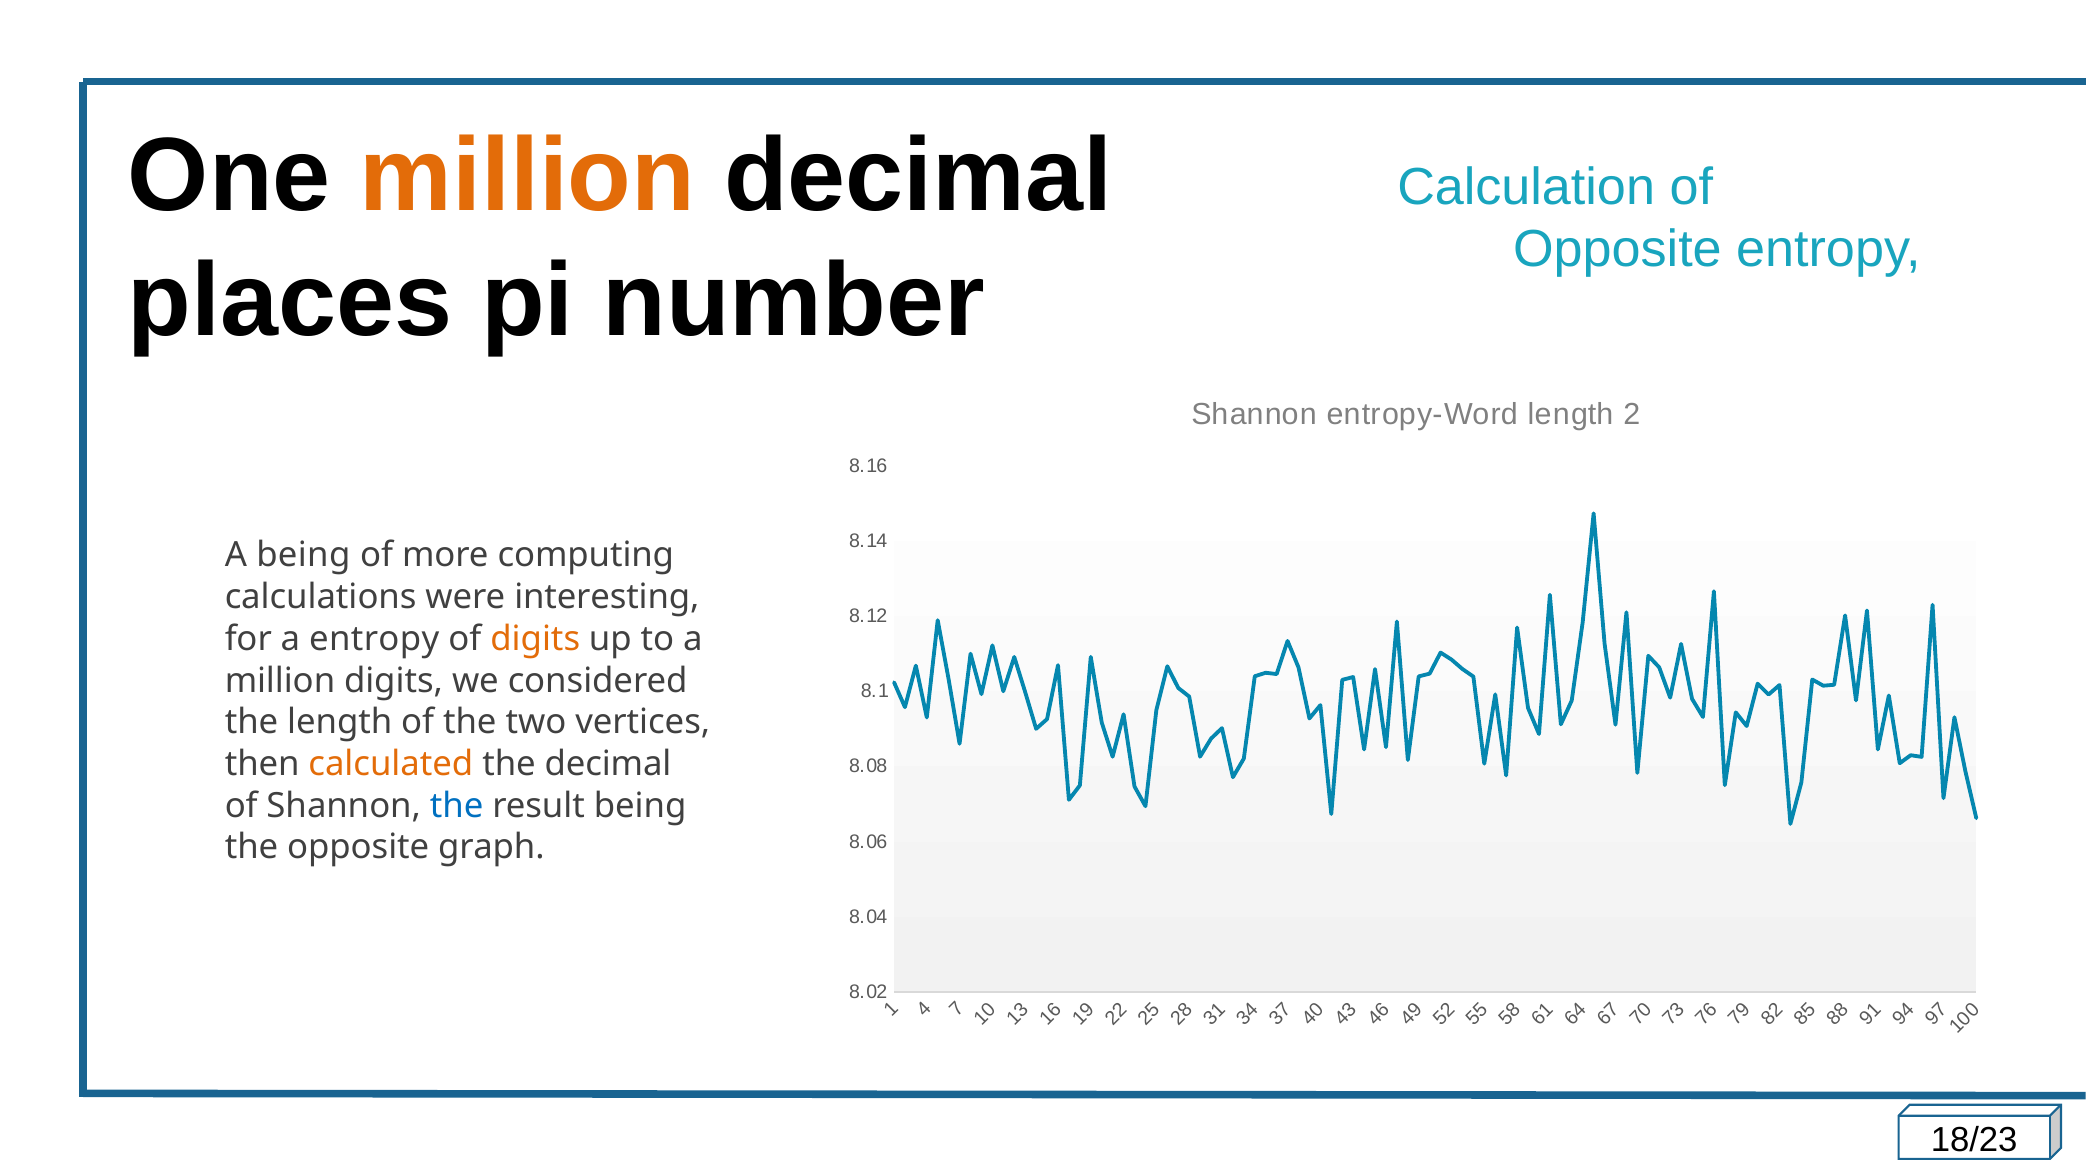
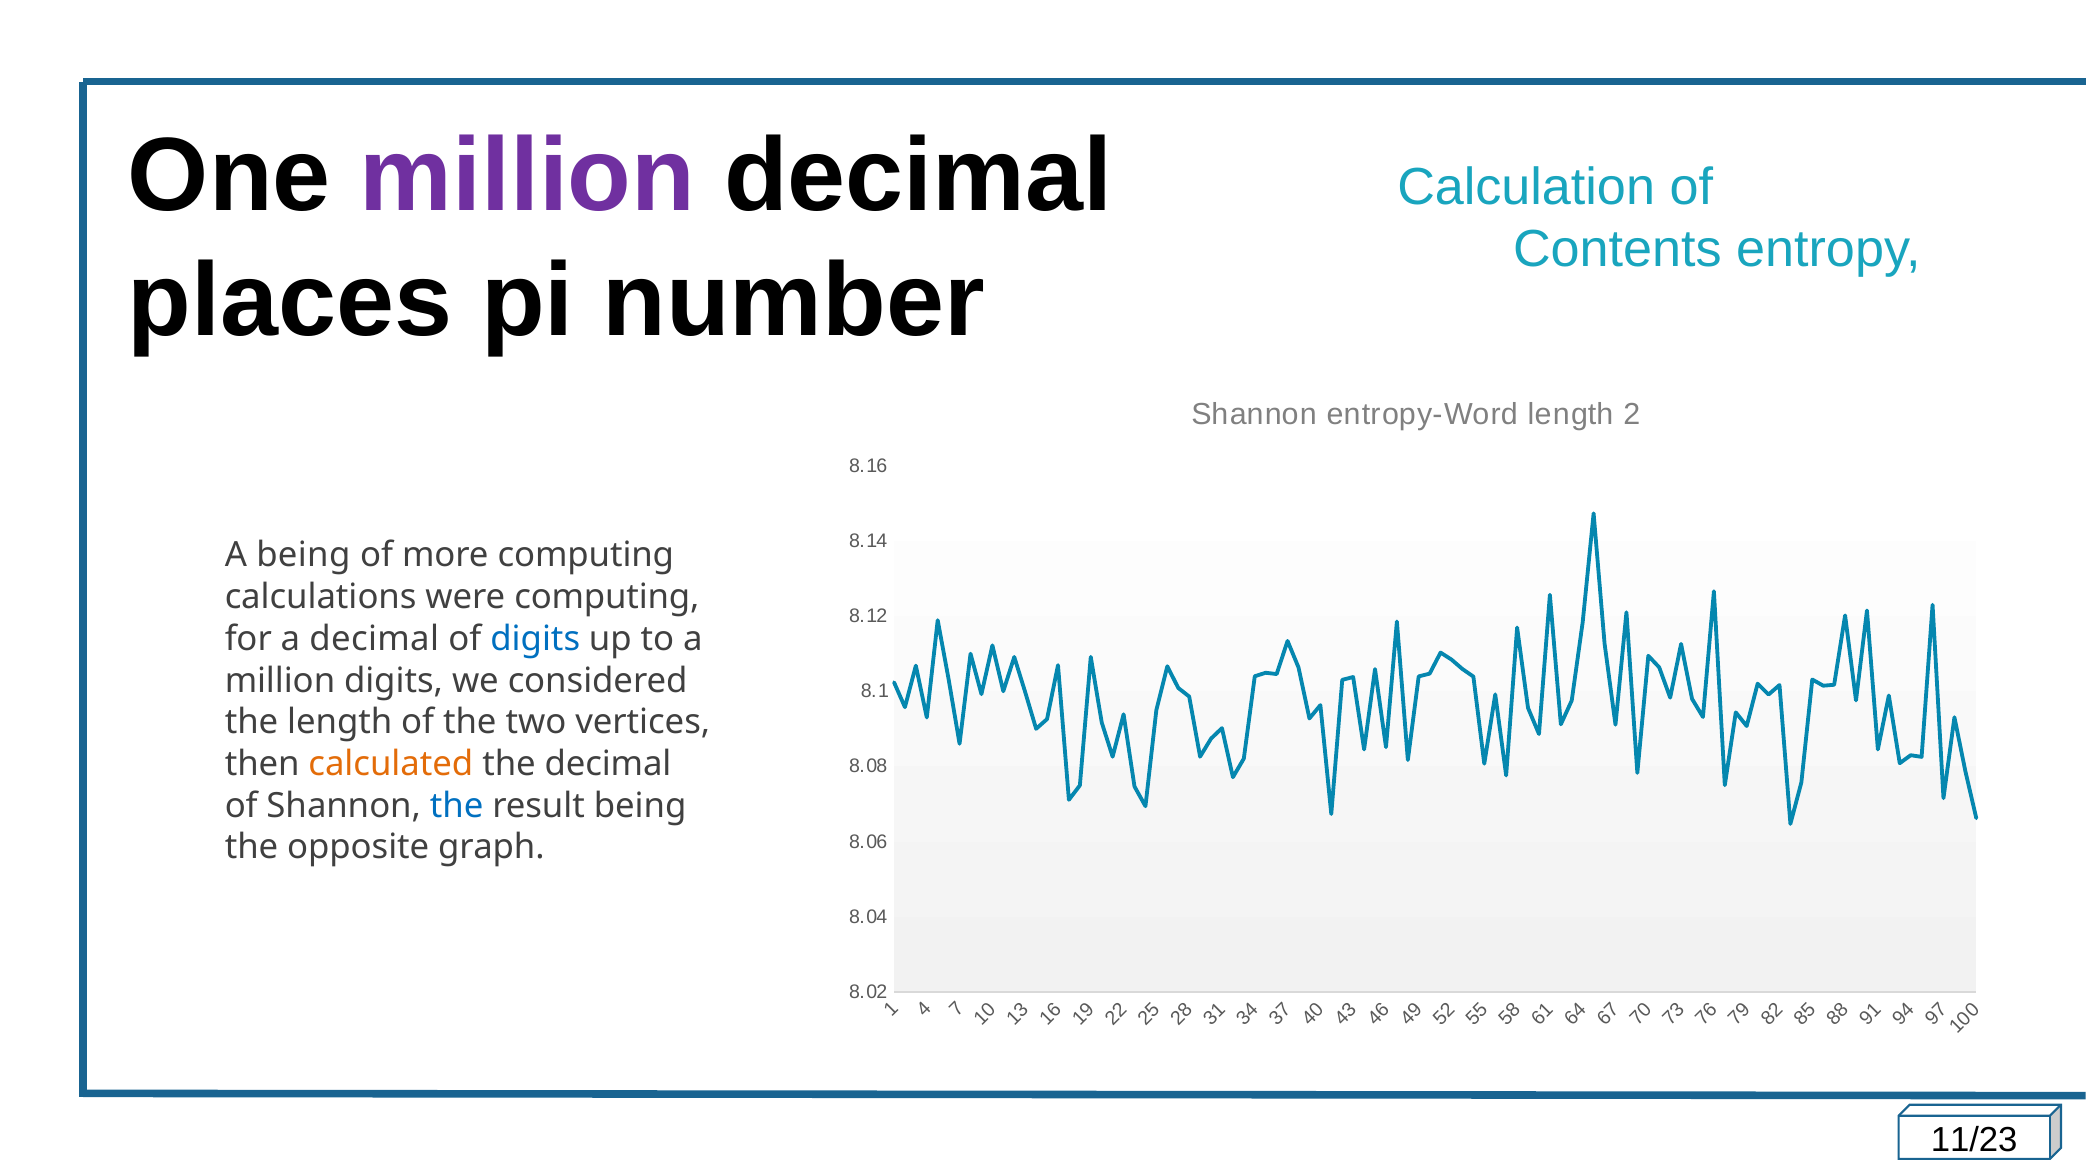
million colour: orange -> purple (527, 176)
Opposite: Opposite -> Contents (1617, 250)
were interesting: interesting -> computing (607, 597)
a entropy: entropy -> decimal (374, 639)
digits colour: orange -> blue (535, 639)
18/23: 18/23 -> 11/23 (1974, 1140)
